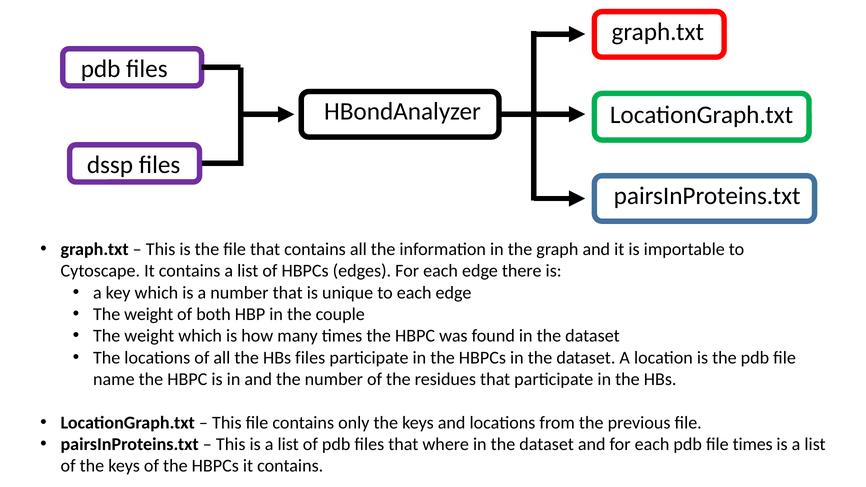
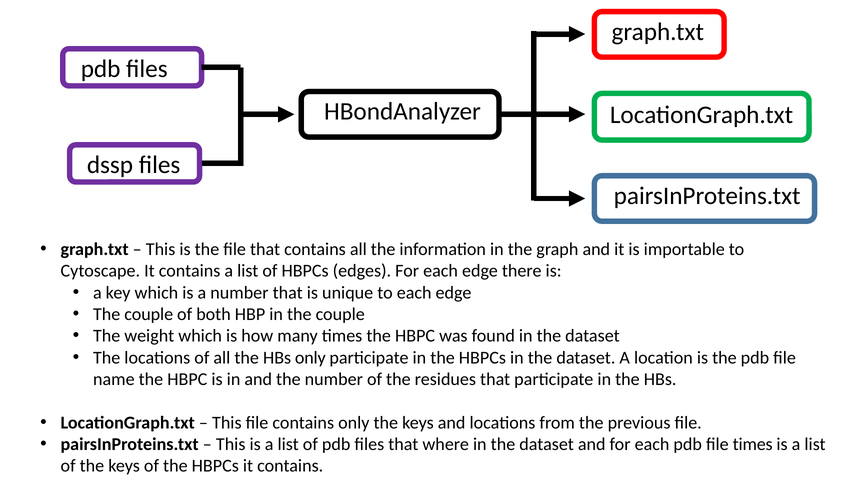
weight: weight -> couple (149, 314)
HBs files: files -> only (310, 358)
